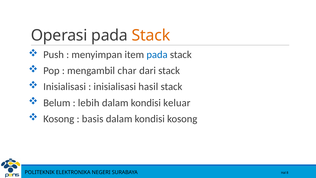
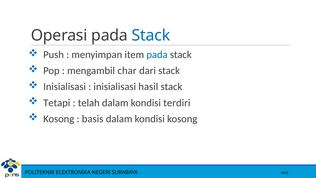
Stack colour: orange -> blue (151, 35)
Belum: Belum -> Tetapi (57, 103)
lebih: lebih -> telah (89, 103)
keluar: keluar -> terdiri (177, 103)
